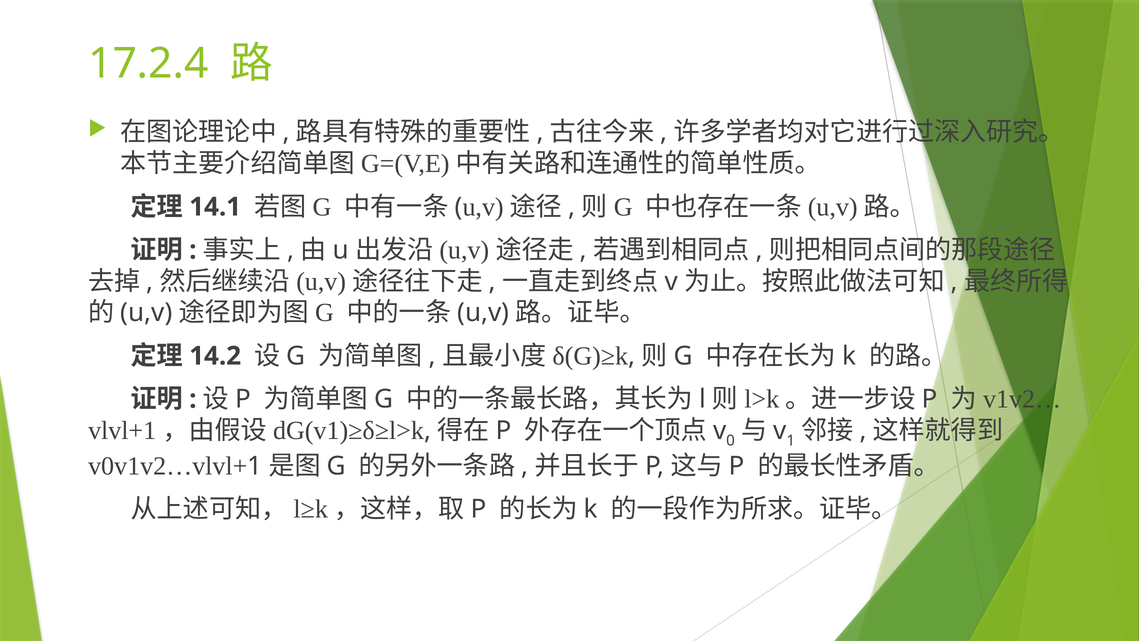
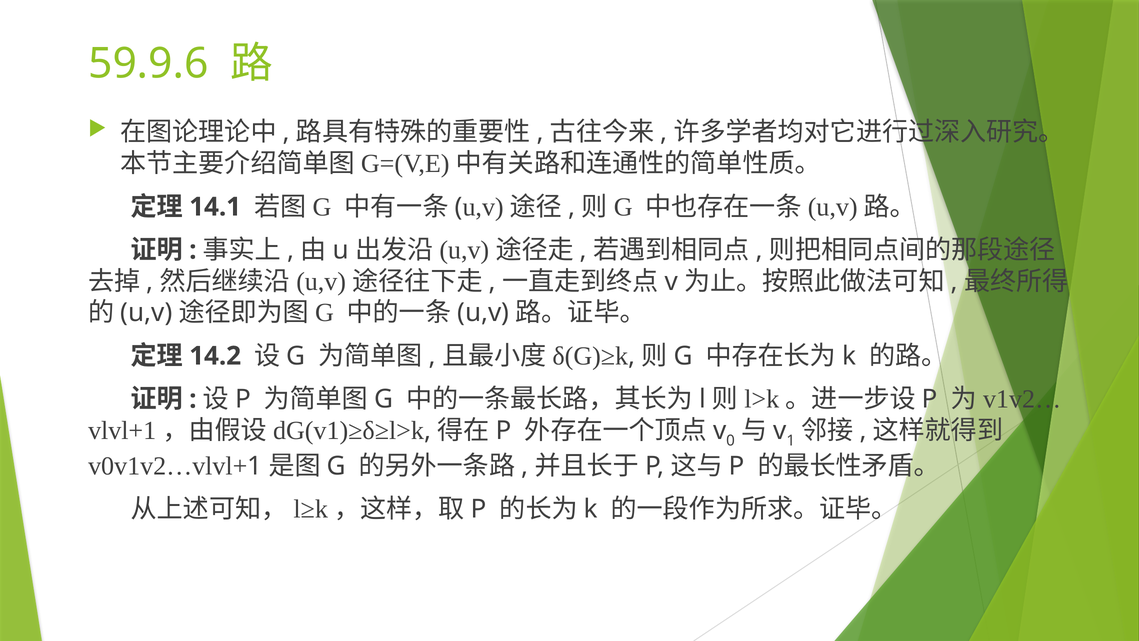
17.2.4: 17.2.4 -> 59.9.6 (148, 63)
